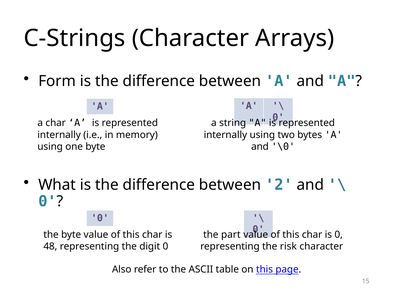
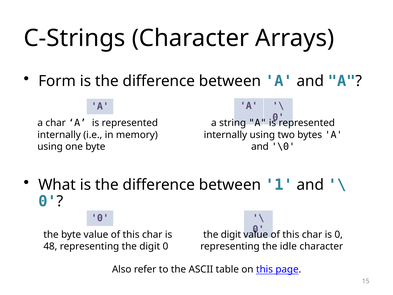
2: 2 -> 1 (279, 185)
part: part -> digit (231, 234)
risk: risk -> idle (288, 246)
